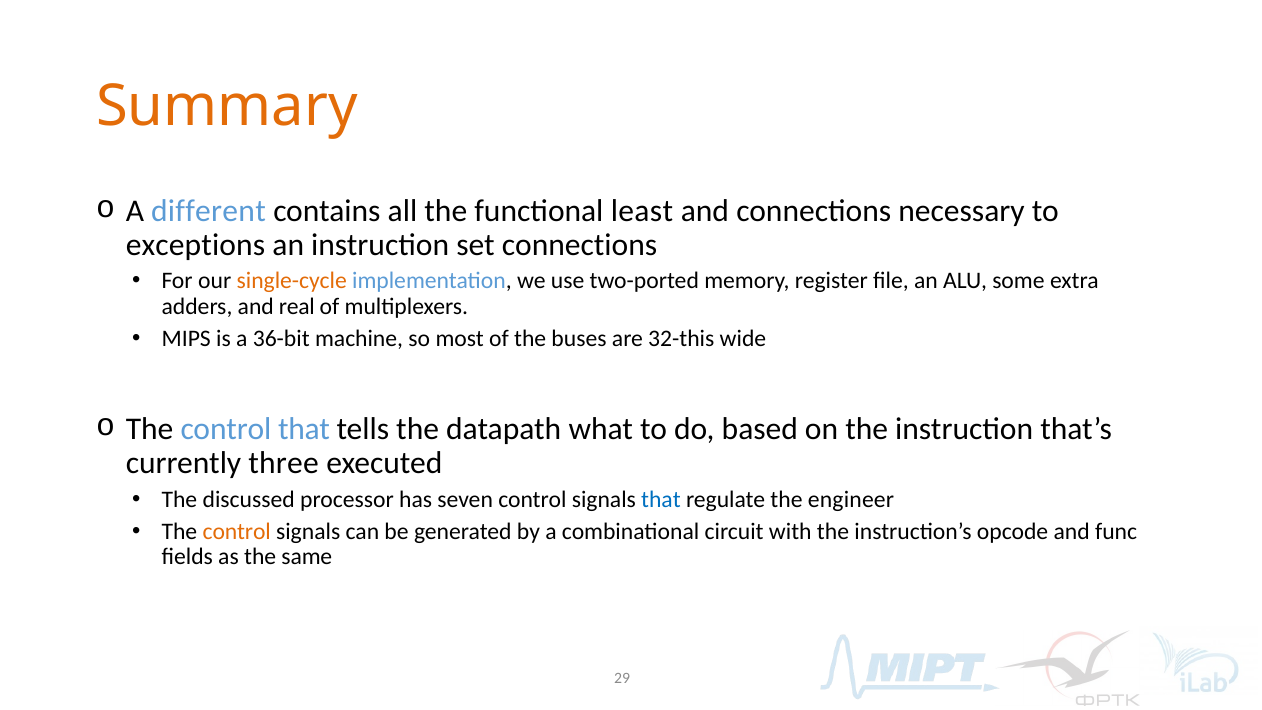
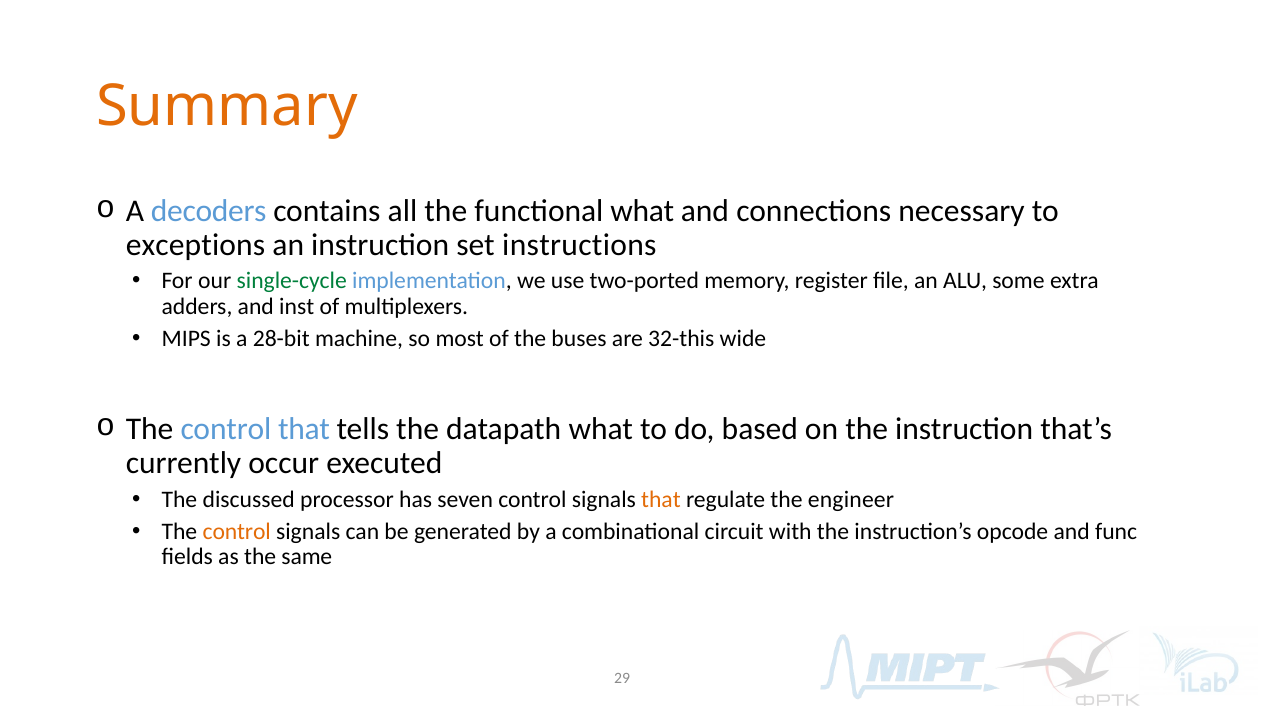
different: different -> decoders (209, 211)
functional least: least -> what (642, 211)
set connections: connections -> instructions (579, 245)
single-cycle colour: orange -> green (292, 281)
real: real -> inst (297, 307)
36-bit: 36-bit -> 28-bit (281, 339)
three: three -> occur (284, 463)
that colour: blue -> orange (661, 499)
